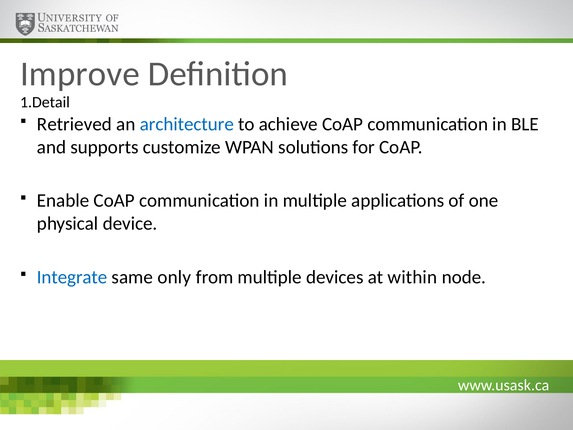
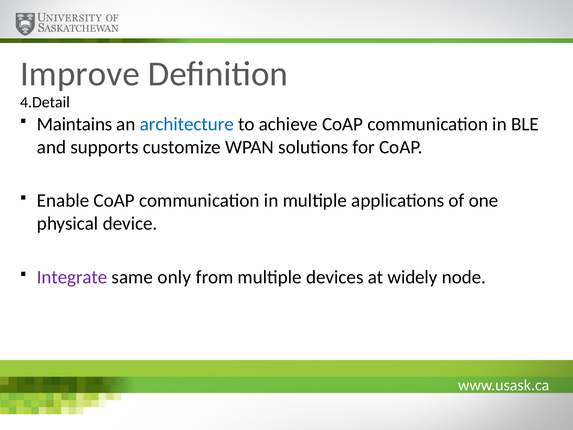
1.Detail: 1.Detail -> 4.Detail (45, 102)
Retrieved: Retrieved -> Maintains (75, 124)
Integrate colour: blue -> purple (72, 277)
within: within -> widely (413, 277)
